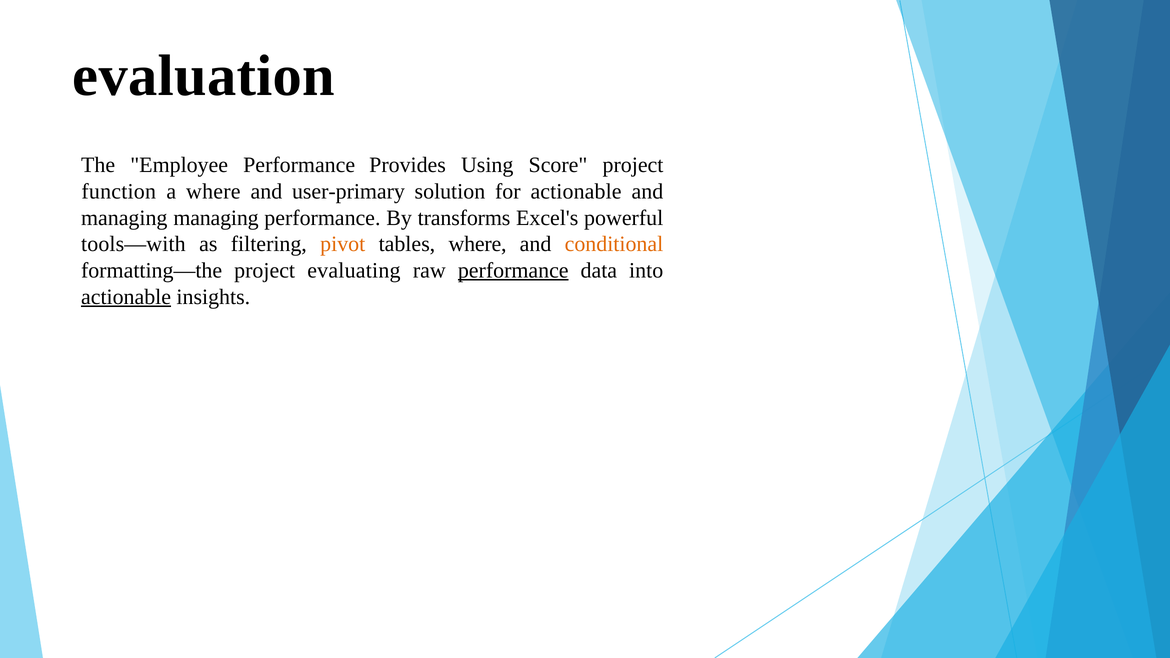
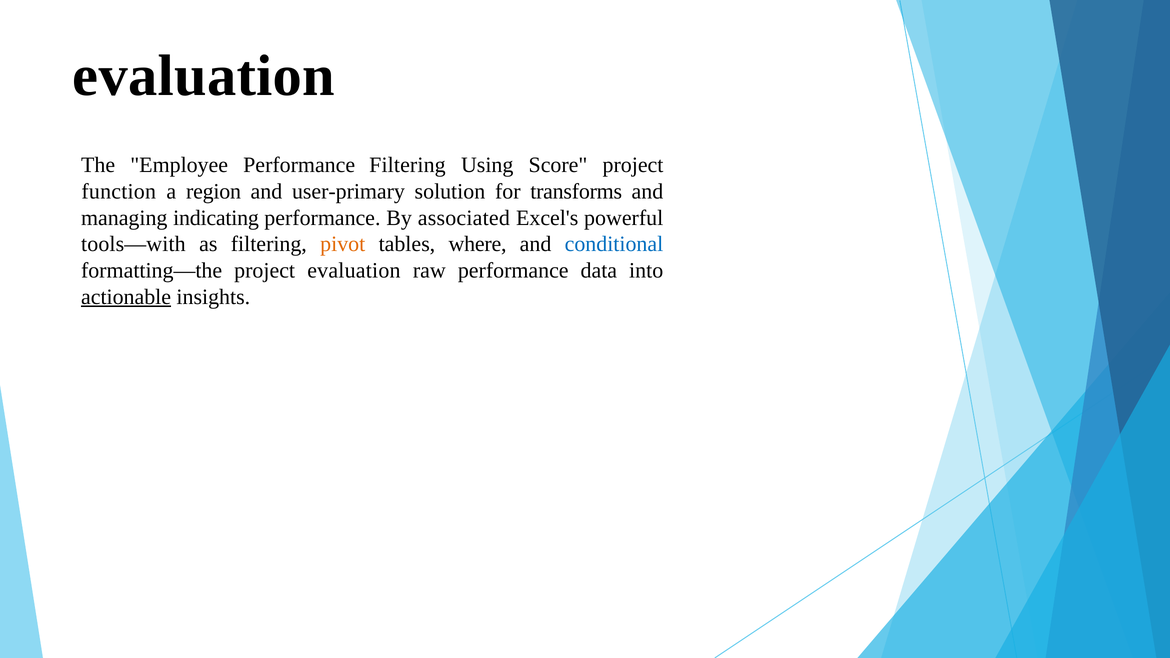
Performance Provides: Provides -> Filtering (407, 165)
a where: where -> region (214, 192)
for actionable: actionable -> transforms (576, 192)
managing managing: managing -> indicating (216, 218)
transforms: transforms -> associated (464, 218)
conditional colour: orange -> blue (614, 244)
project evaluating: evaluating -> evaluation (354, 271)
performance underline: present -> none (513, 271)
